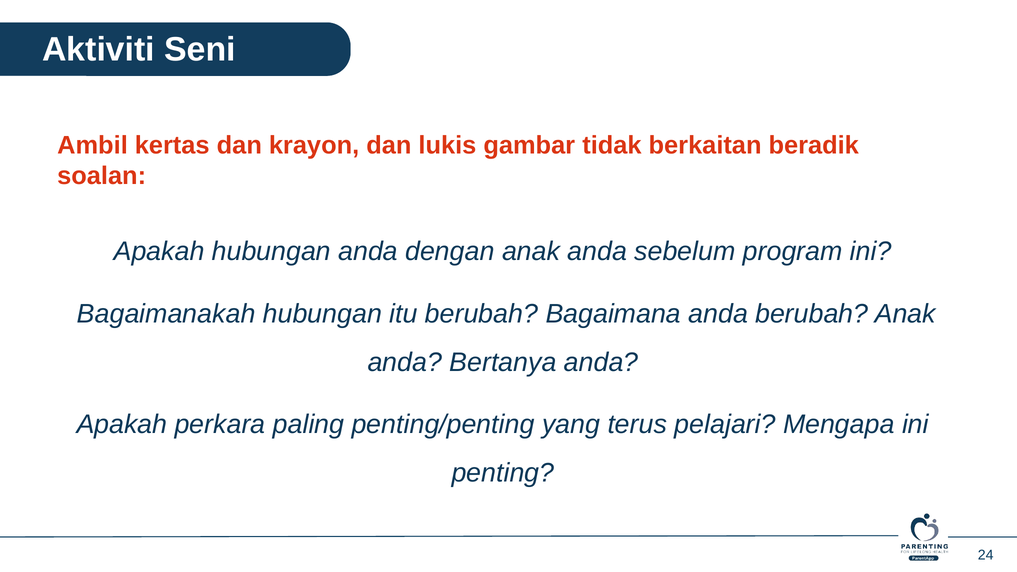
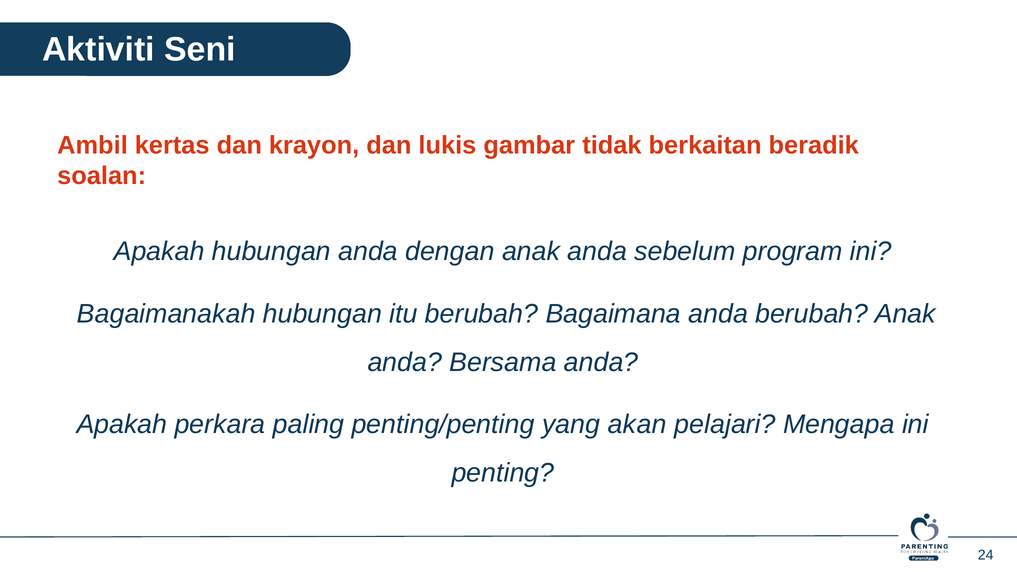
Bertanya: Bertanya -> Bersama (503, 362)
terus: terus -> akan (637, 425)
